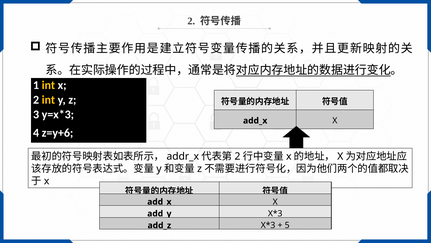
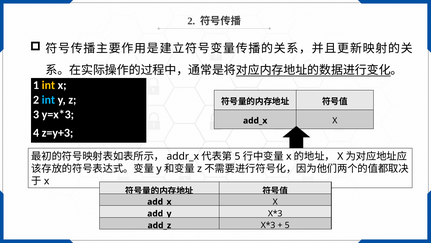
int colour: yellow -> light blue (48, 100)
z=y+6: z=y+6 -> z=y+3 (57, 133)
2: 2 -> 5 (237, 156)
